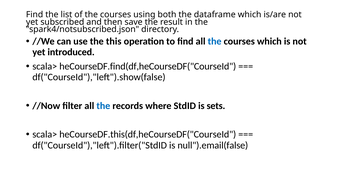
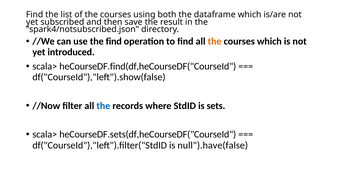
the this: this -> find (114, 41)
the colour: blue -> orange (215, 41)
heCourseDF.this(df,heCourseDF("CourseId: heCourseDF.this(df,heCourseDF("CourseId -> heCourseDF.sets(df,heCourseDF("CourseId (148, 134)
null").email(false: null").email(false -> null").have(false (213, 145)
